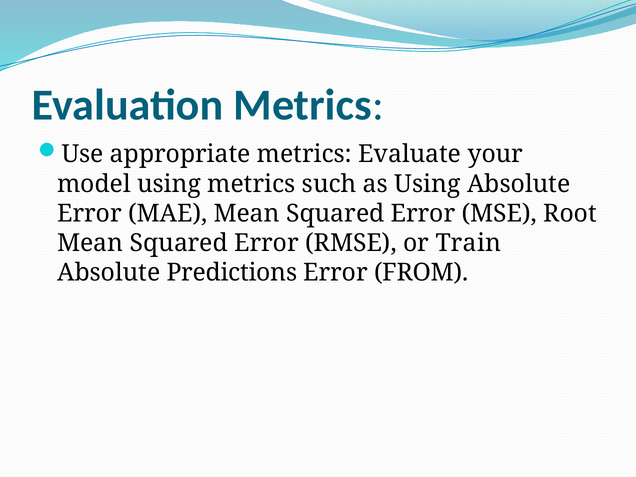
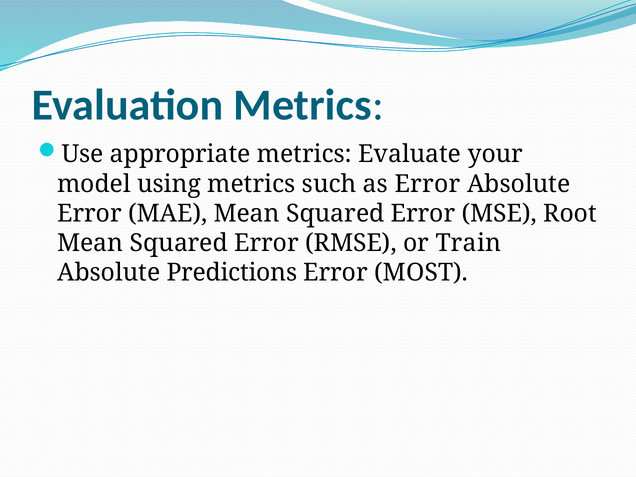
as Using: Using -> Error (427, 184)
FROM: FROM -> MOST (421, 273)
